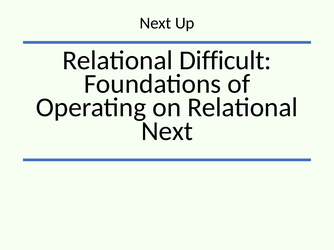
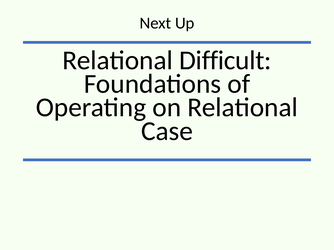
Next: Next -> Case (167, 131)
